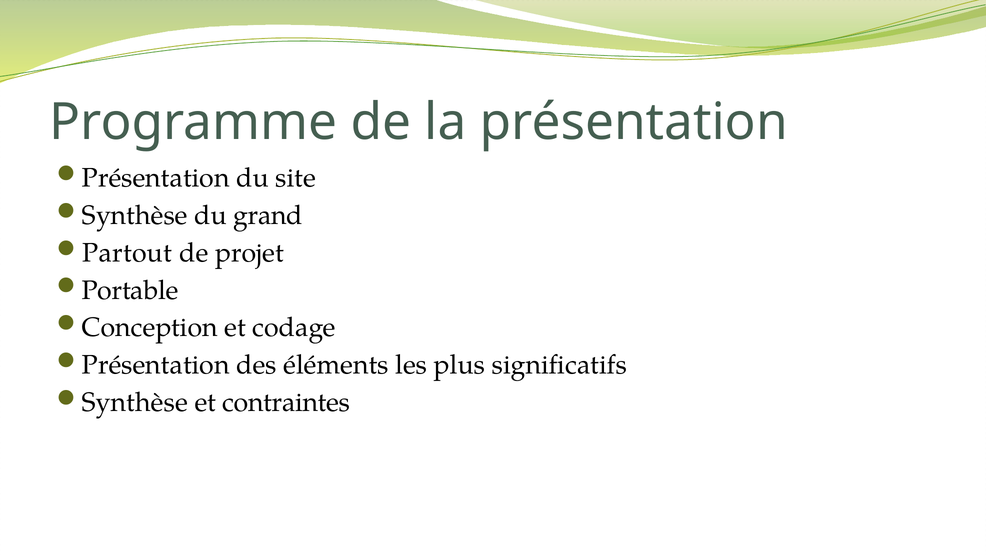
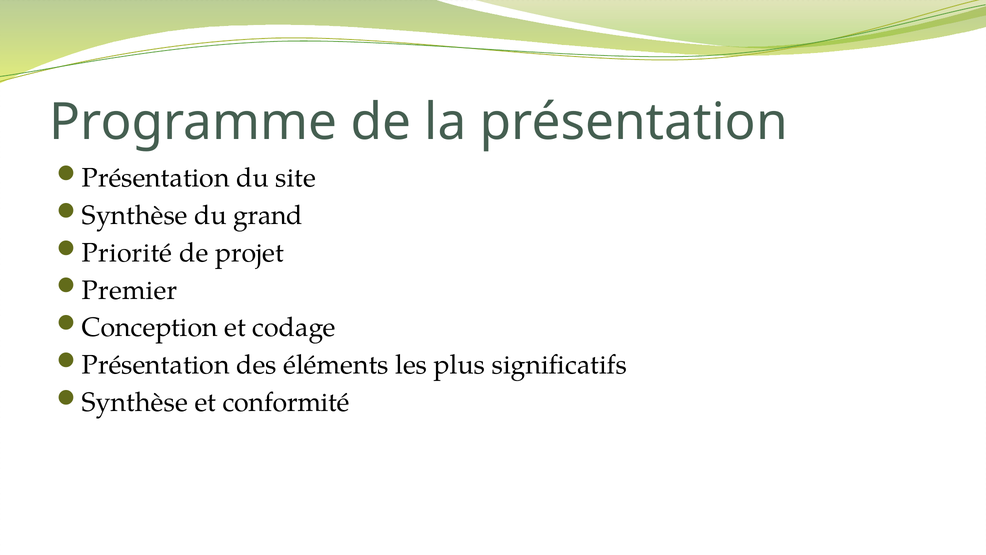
Partout: Partout -> Priorité (127, 253)
Portable: Portable -> Premier (130, 290)
contraintes: contraintes -> conformité (286, 402)
